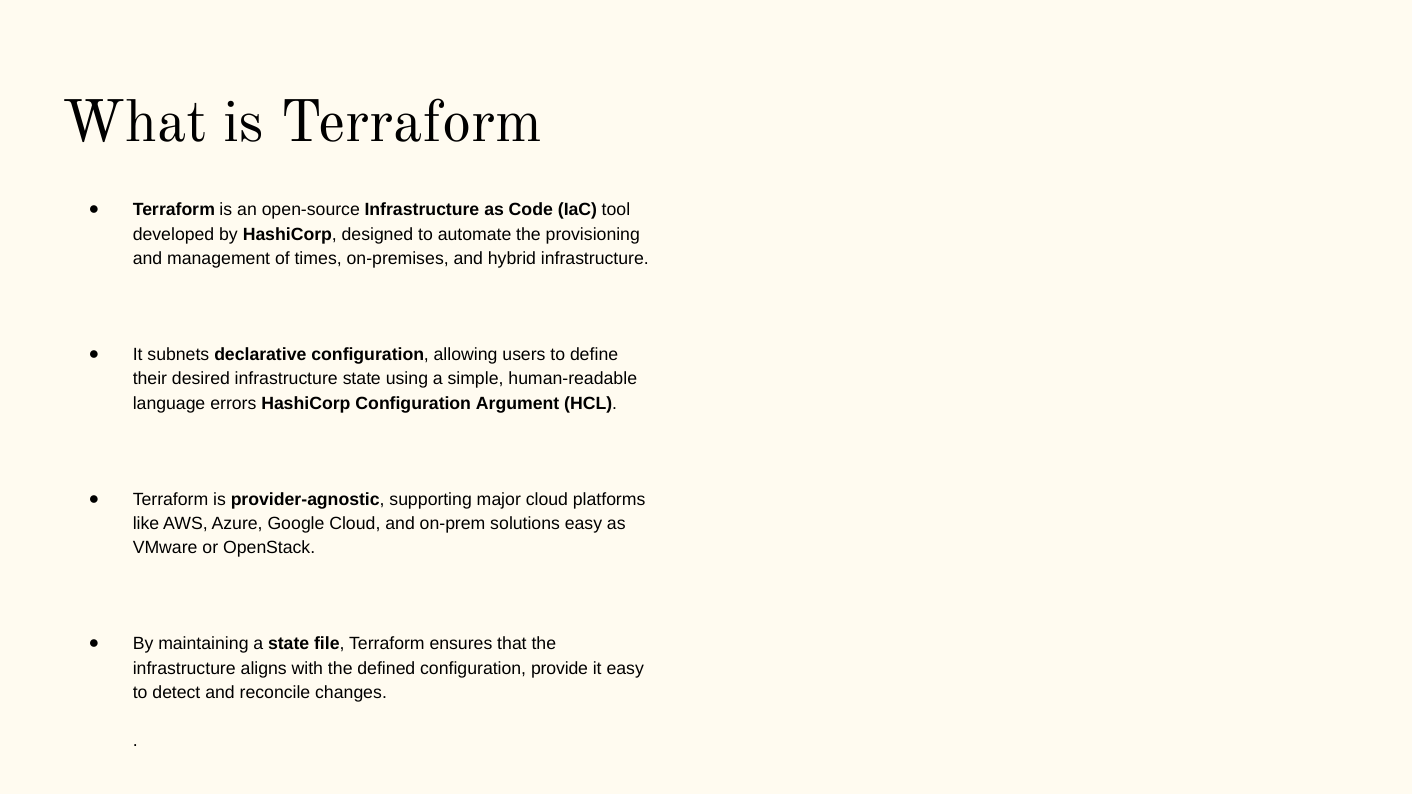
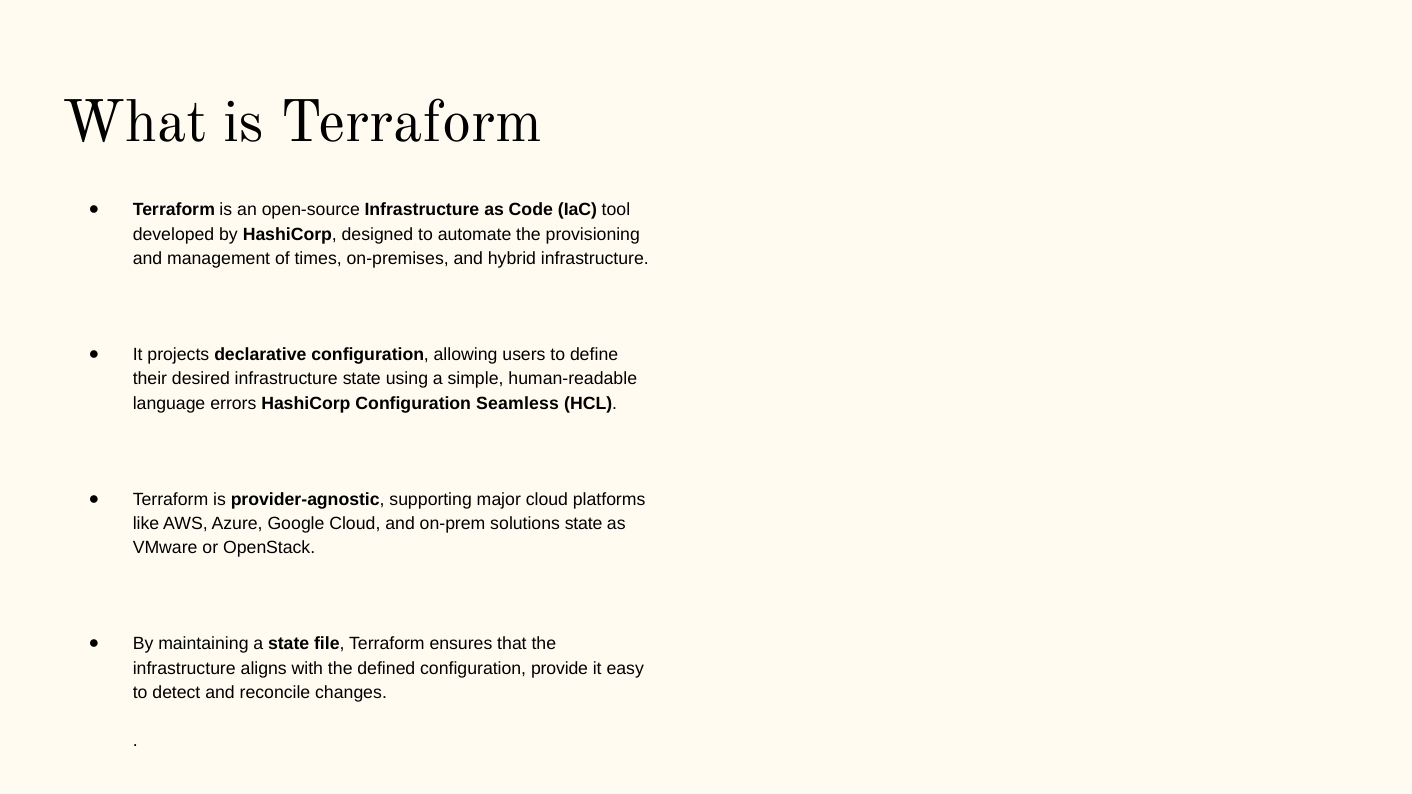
subnets: subnets -> projects (178, 355)
Argument: Argument -> Seamless (518, 404)
solutions easy: easy -> state (584, 524)
